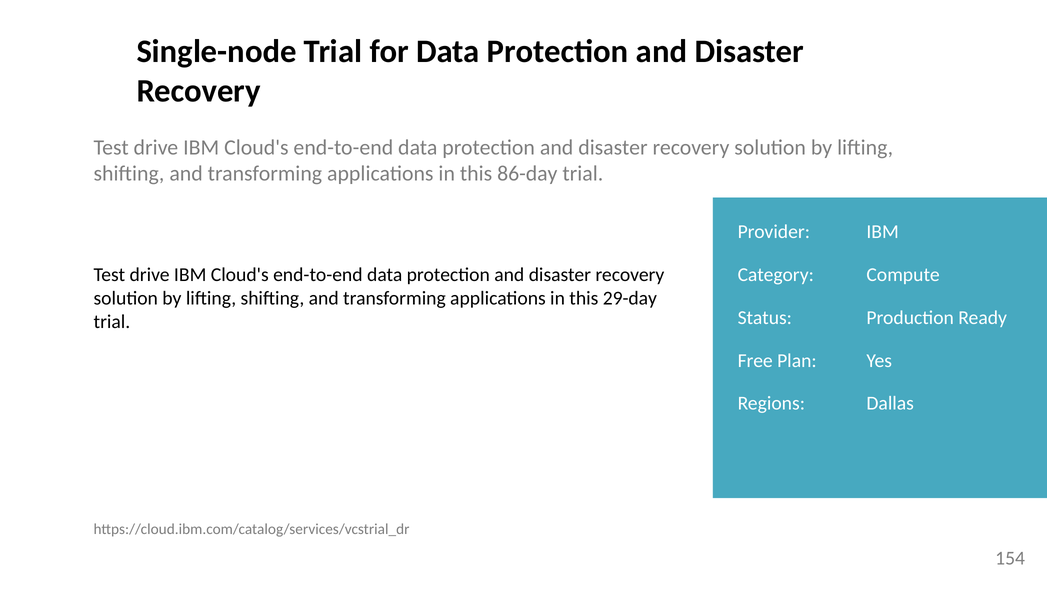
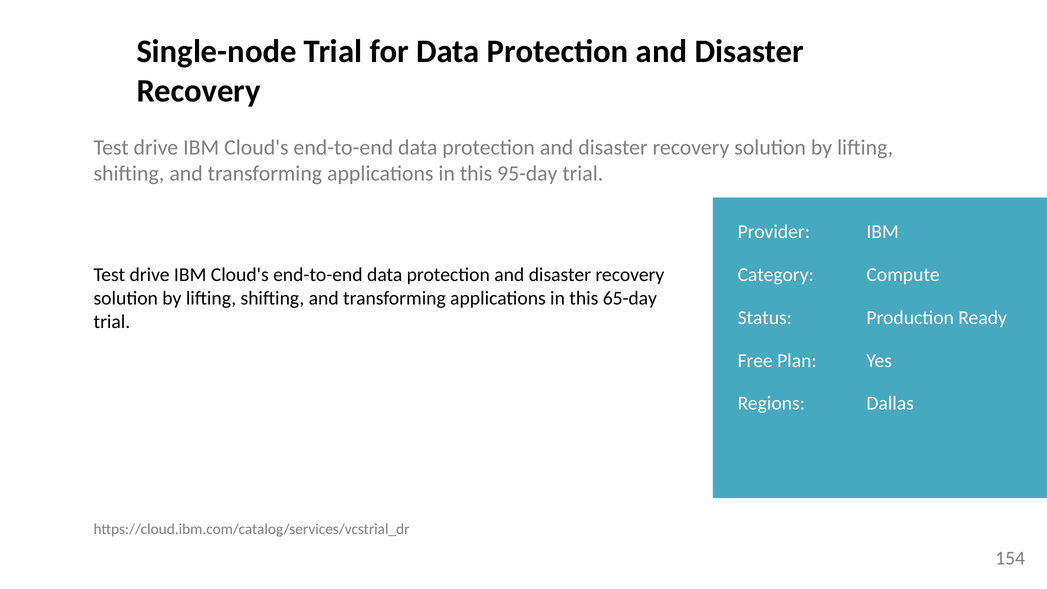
86-day: 86-day -> 95-day (527, 173)
29-day: 29-day -> 65-day (630, 298)
